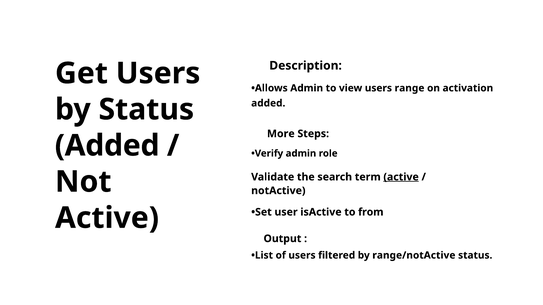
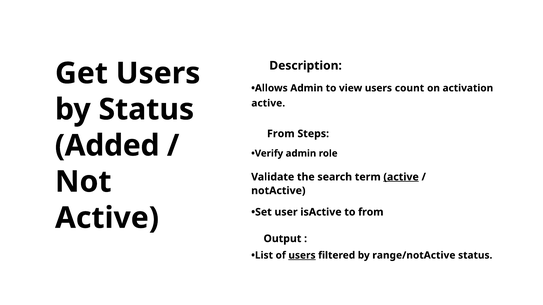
range: range -> count (409, 88)
added: added -> active (268, 103)
More: More -> From (281, 134)
users underline: none -> present (302, 256)
